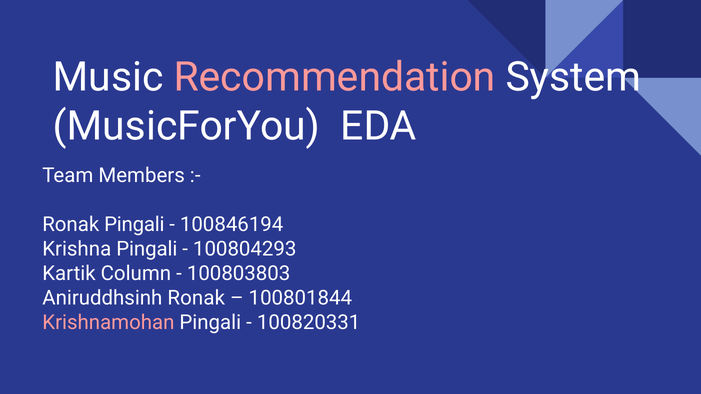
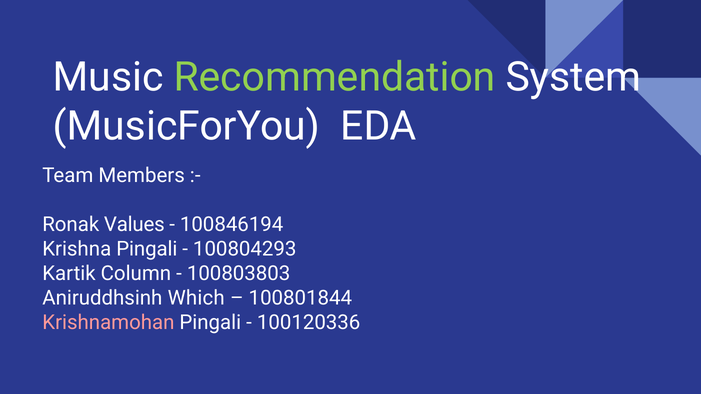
Recommendation colour: pink -> light green (335, 77)
Ronak Pingali: Pingali -> Values (134, 225)
Aniruddhsinh Ronak: Ronak -> Which (196, 298)
100820331: 100820331 -> 100120336 (309, 323)
